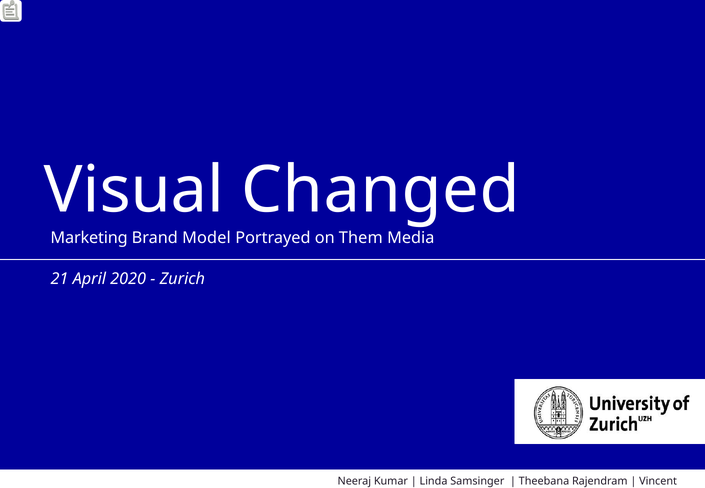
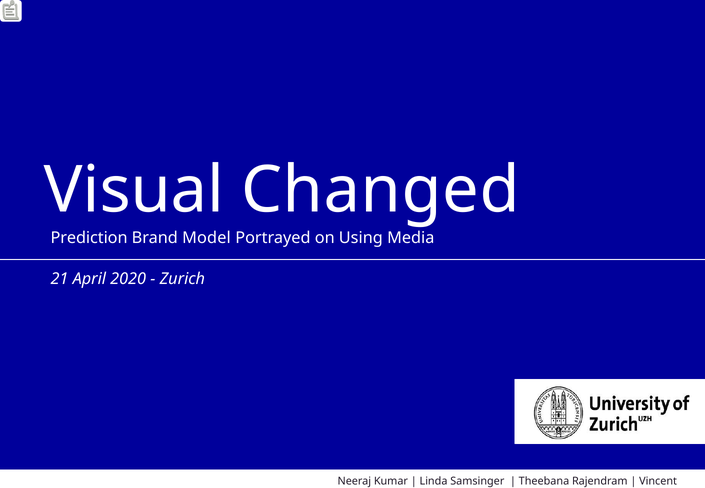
Marketing: Marketing -> Prediction (89, 238)
Them: Them -> Using (361, 238)
